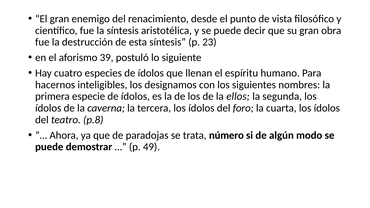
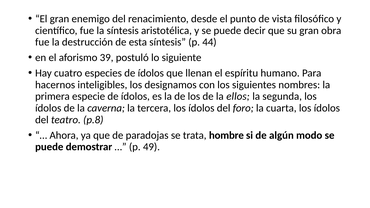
23: 23 -> 44 (209, 42)
número: número -> hombre (226, 135)
